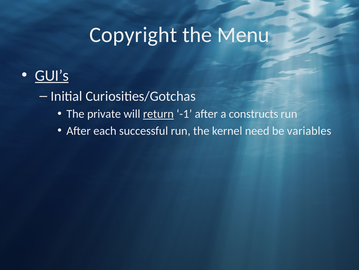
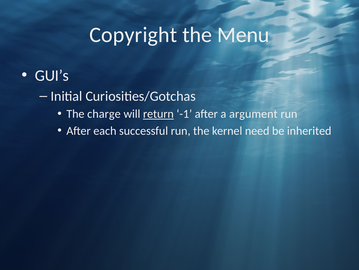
GUI’s underline: present -> none (52, 75)
private: private -> charge (104, 114)
constructs: constructs -> argument (253, 114)
variables: variables -> inherited (309, 130)
